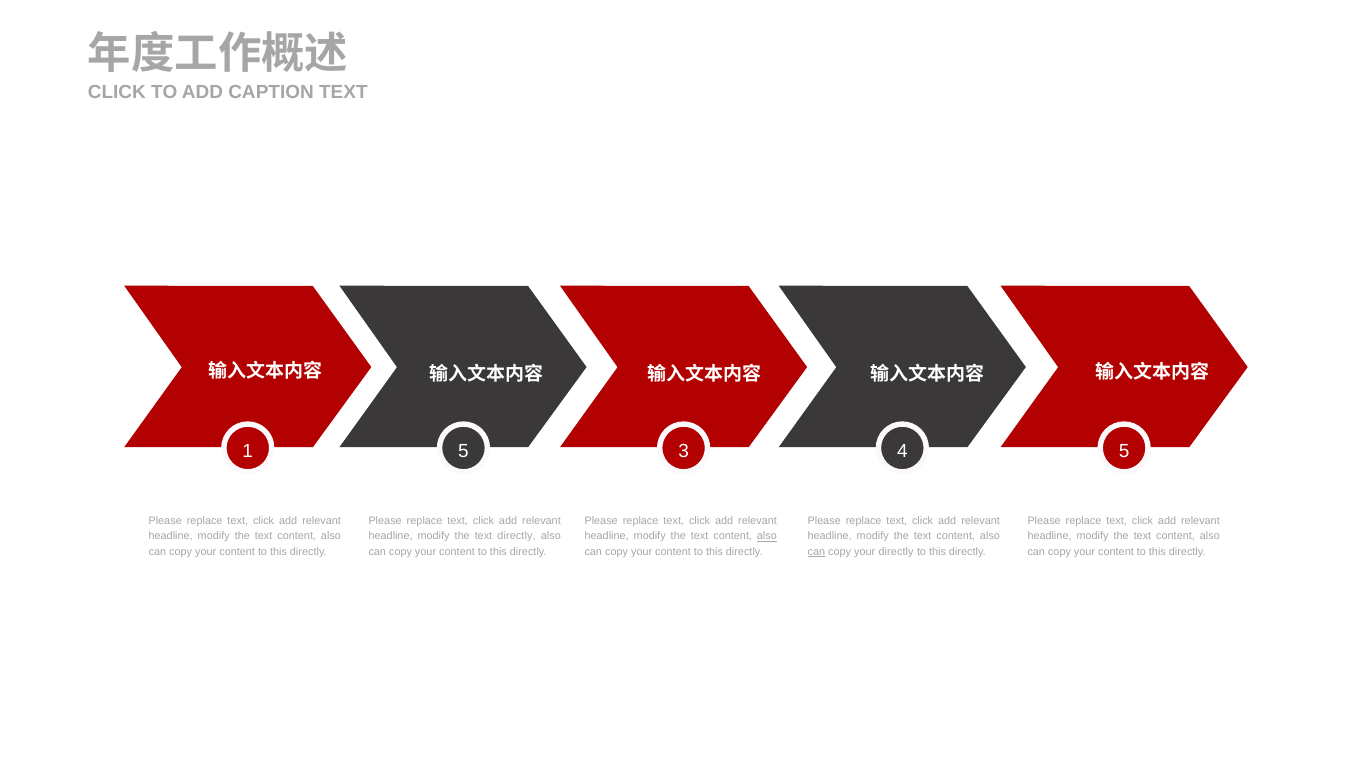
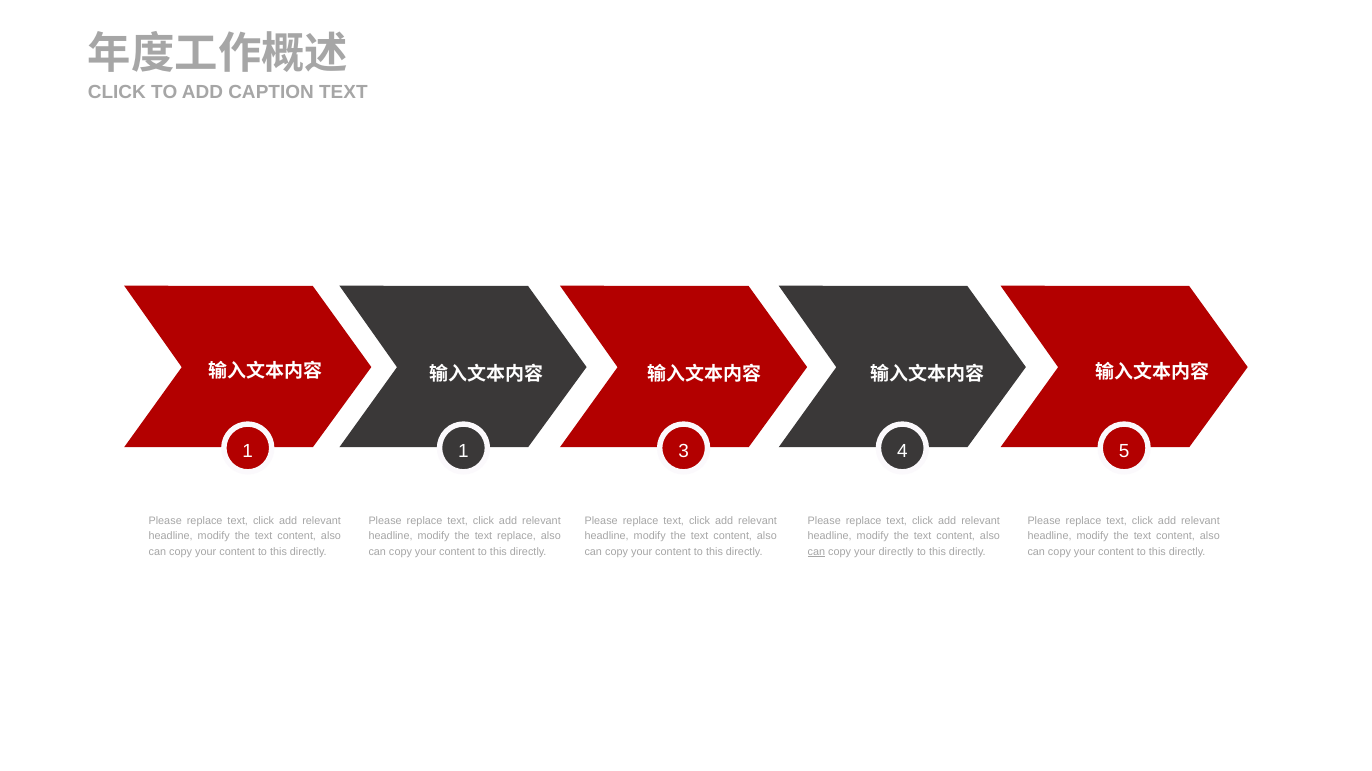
1 5: 5 -> 1 (463, 452)
text directly: directly -> replace (517, 537)
also underline: present -> none (767, 537)
